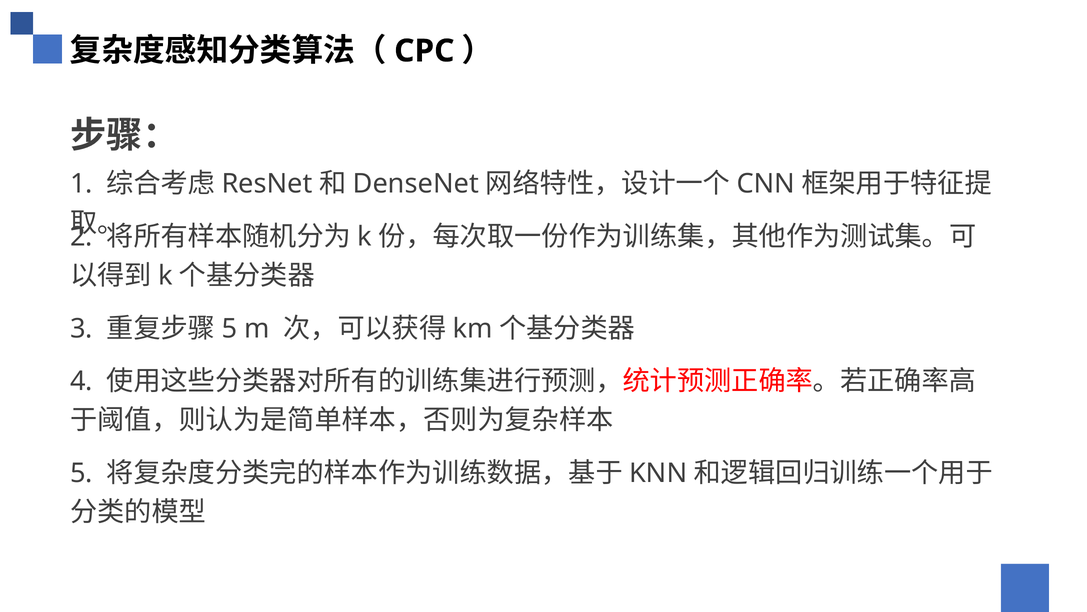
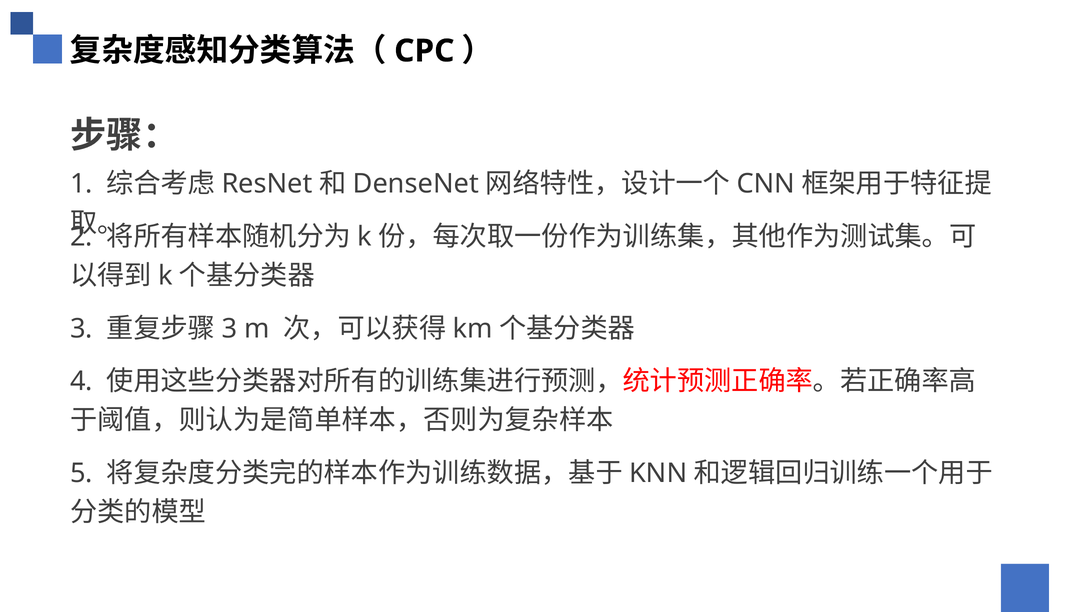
5: 5 -> 3 (229, 328)
